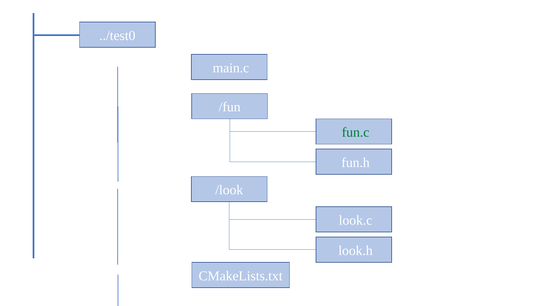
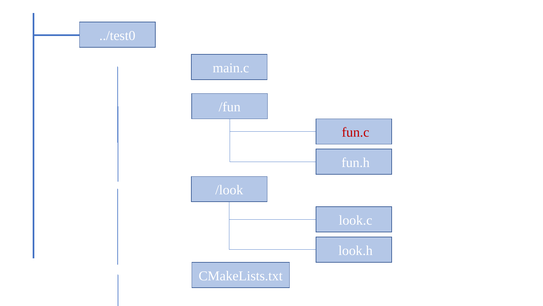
fun.c colour: green -> red (356, 132)
